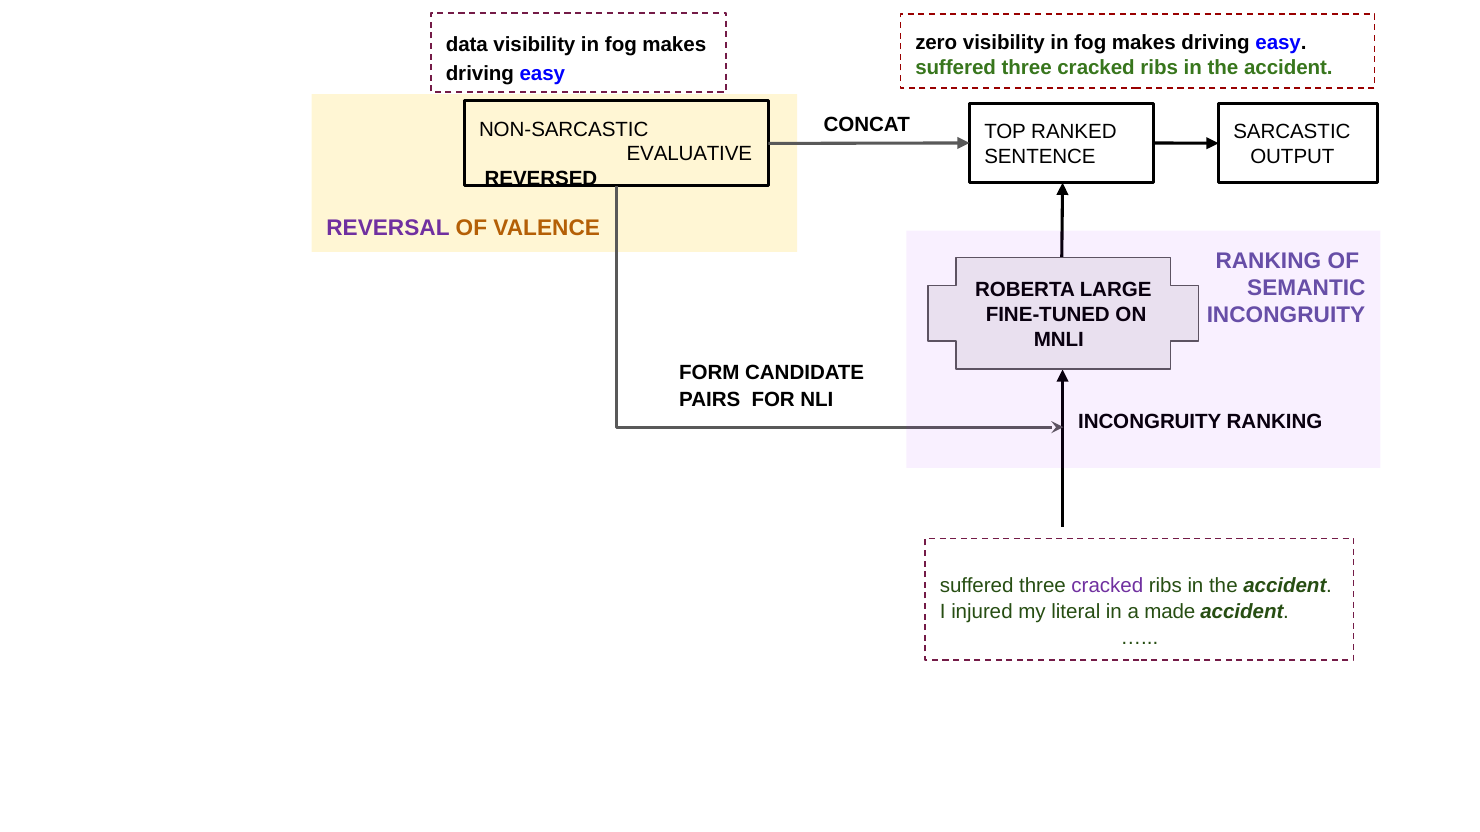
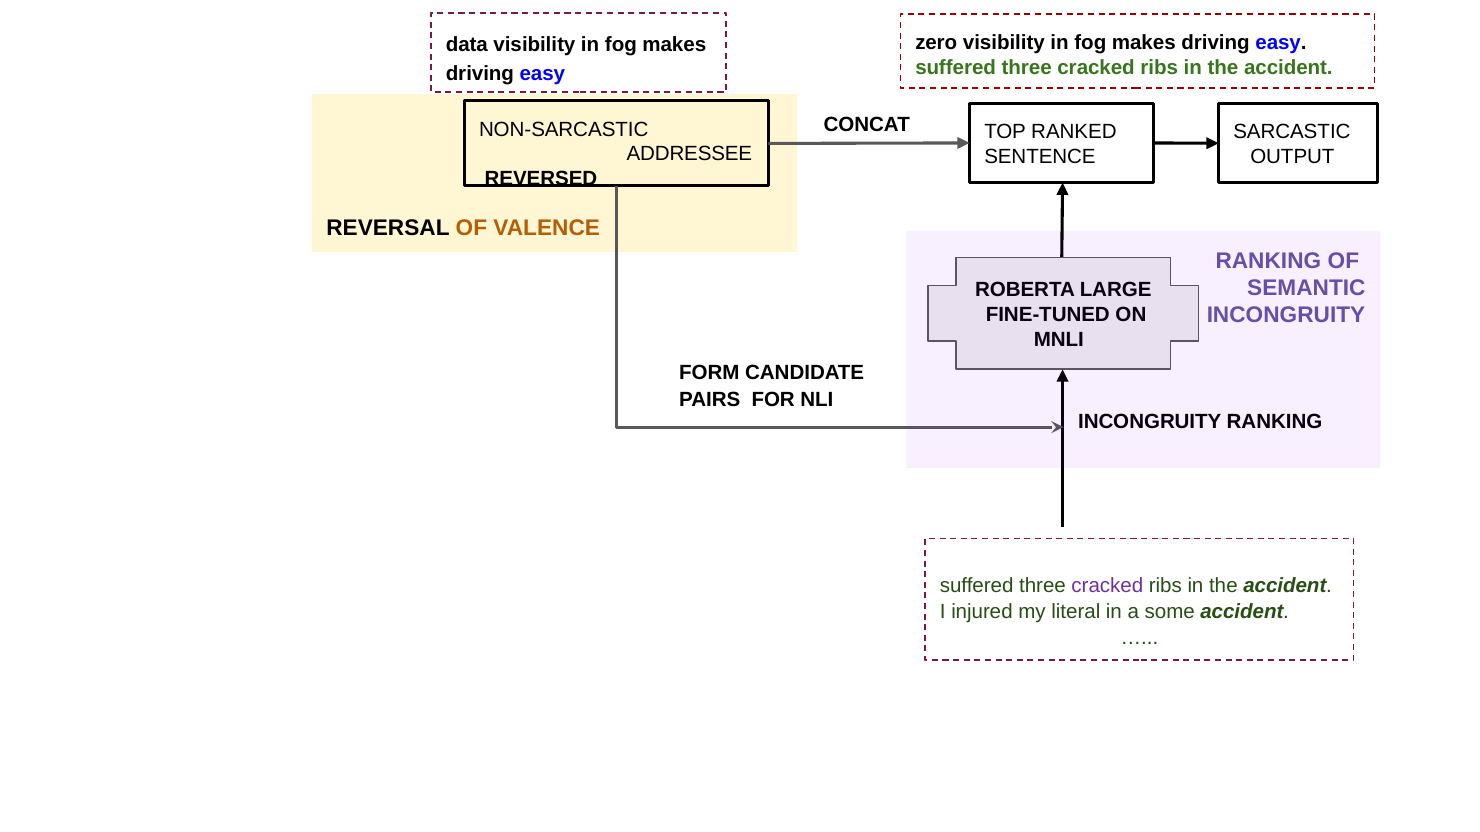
EVALUATIVE: EVALUATIVE -> ADDRESSEE (689, 154)
REVERSAL colour: purple -> black (388, 228)
made: made -> some (1170, 612)
